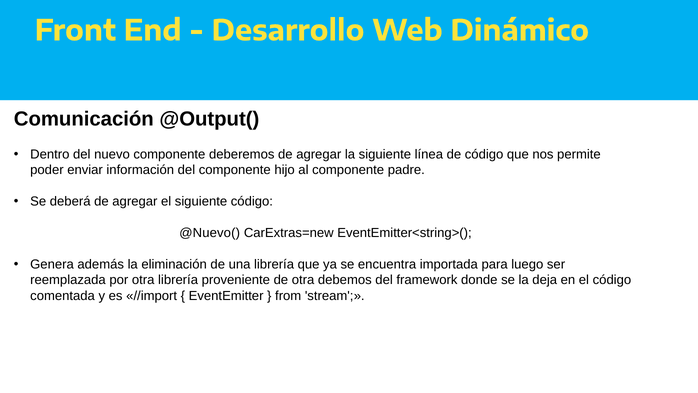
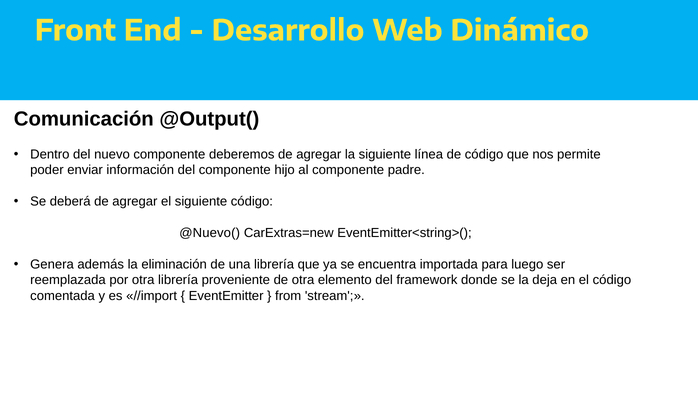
debemos: debemos -> elemento (345, 280)
